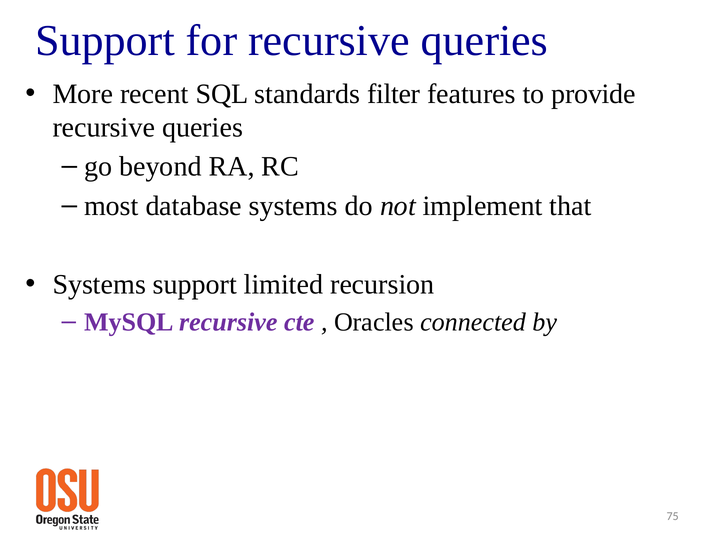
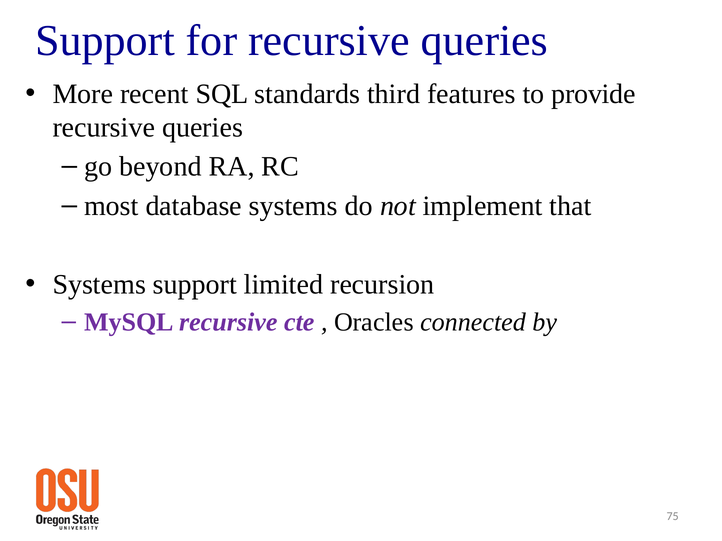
filter: filter -> third (394, 94)
